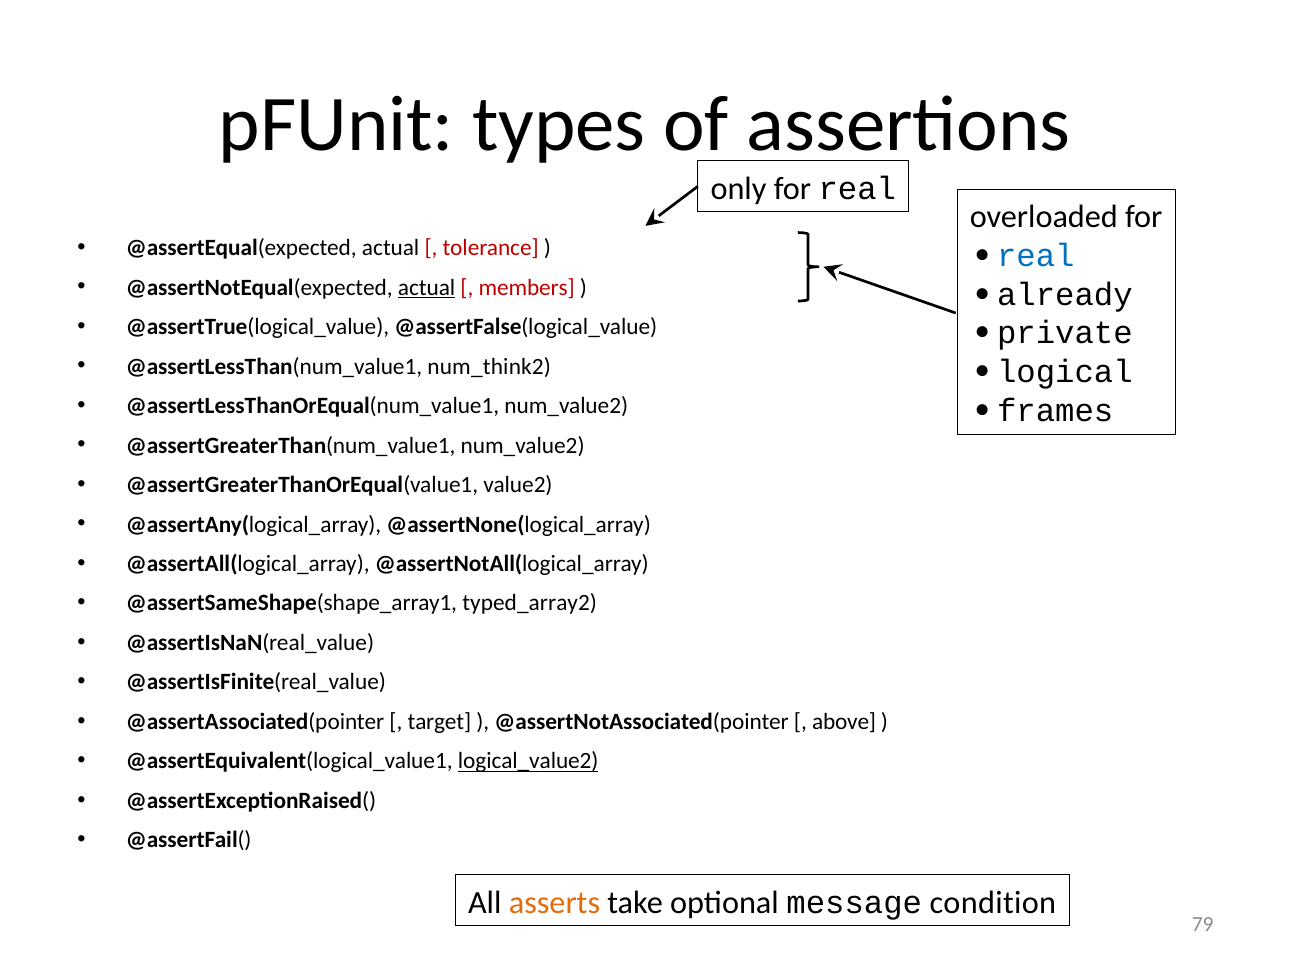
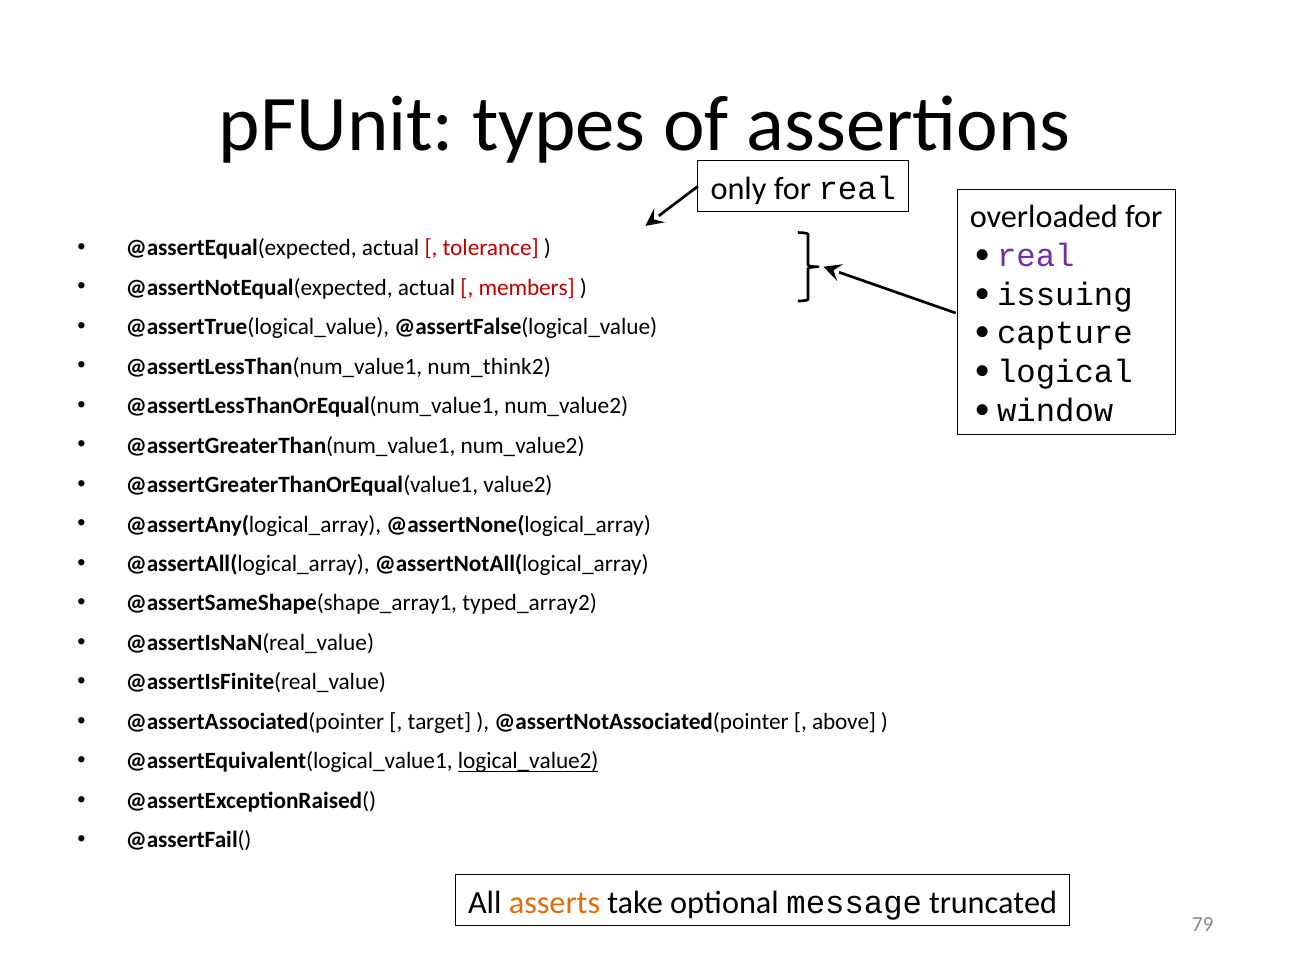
real colour: blue -> purple (1036, 256)
actual underline: present -> none (427, 288)
already: already -> issuing (1065, 295)
private: private -> capture (1065, 333)
frames: frames -> window (1055, 411)
condition: condition -> truncated (993, 903)
